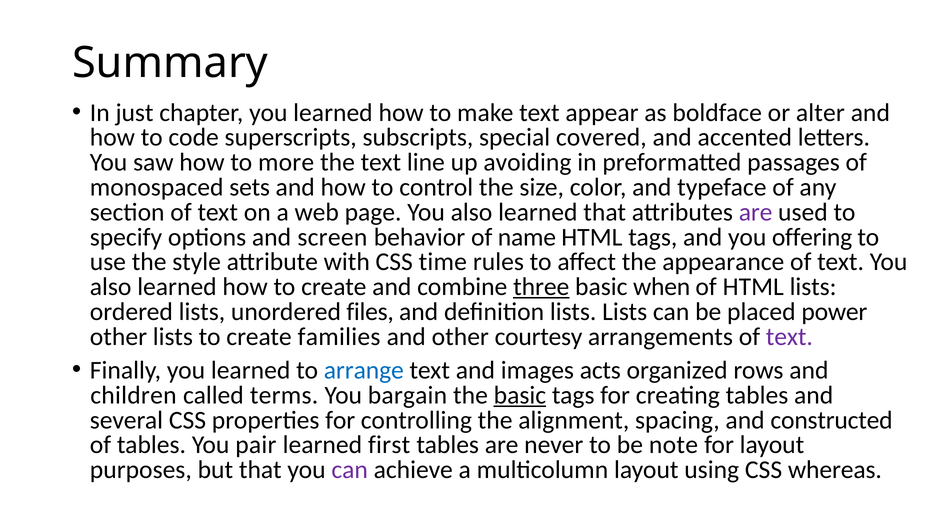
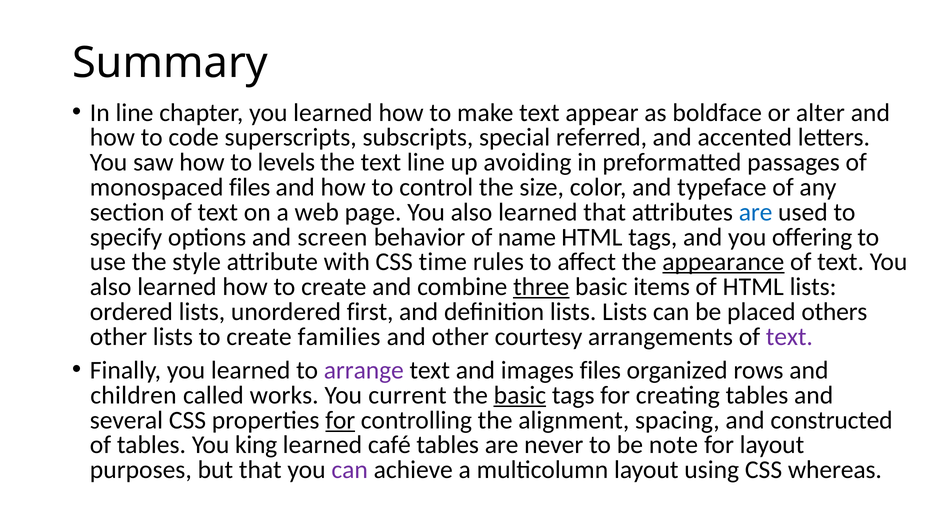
In just: just -> line (134, 113)
covered: covered -> referred (601, 138)
more: more -> levels (286, 162)
monospaced sets: sets -> files (250, 187)
are colour: purple -> blue (756, 212)
appearance underline: none -> present (723, 262)
when: when -> items (662, 287)
files: files -> first (370, 312)
power: power -> others (834, 312)
arrange colour: blue -> purple (364, 370)
images acts: acts -> files (600, 370)
terms: terms -> works (284, 395)
bargain: bargain -> current (407, 395)
for underline: none -> present (340, 420)
pair: pair -> king (256, 445)
first: first -> café (389, 445)
